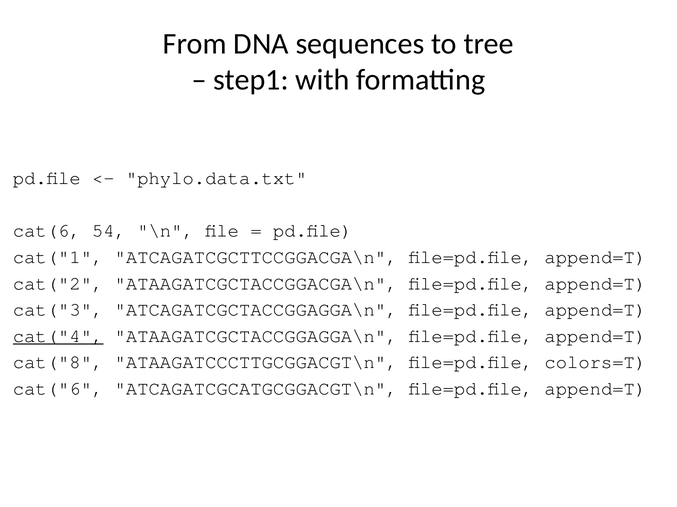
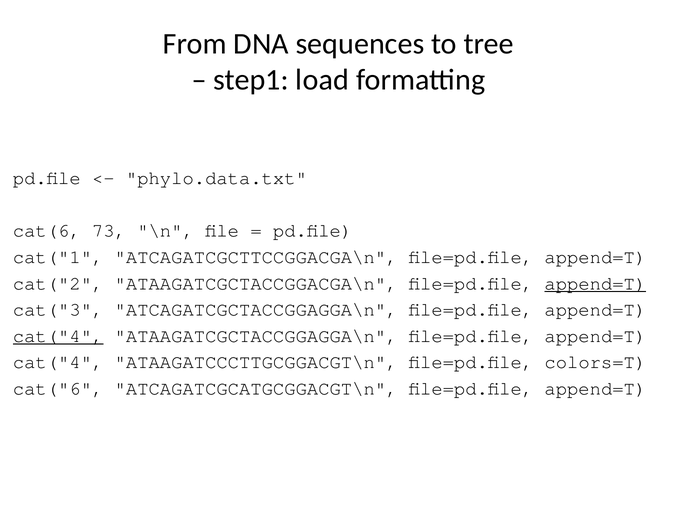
with: with -> load (322, 80)
54: 54 -> 73 (109, 231)
append=T underline: none -> present (595, 284)
cat("8: cat("8 -> cat("4 (58, 363)
